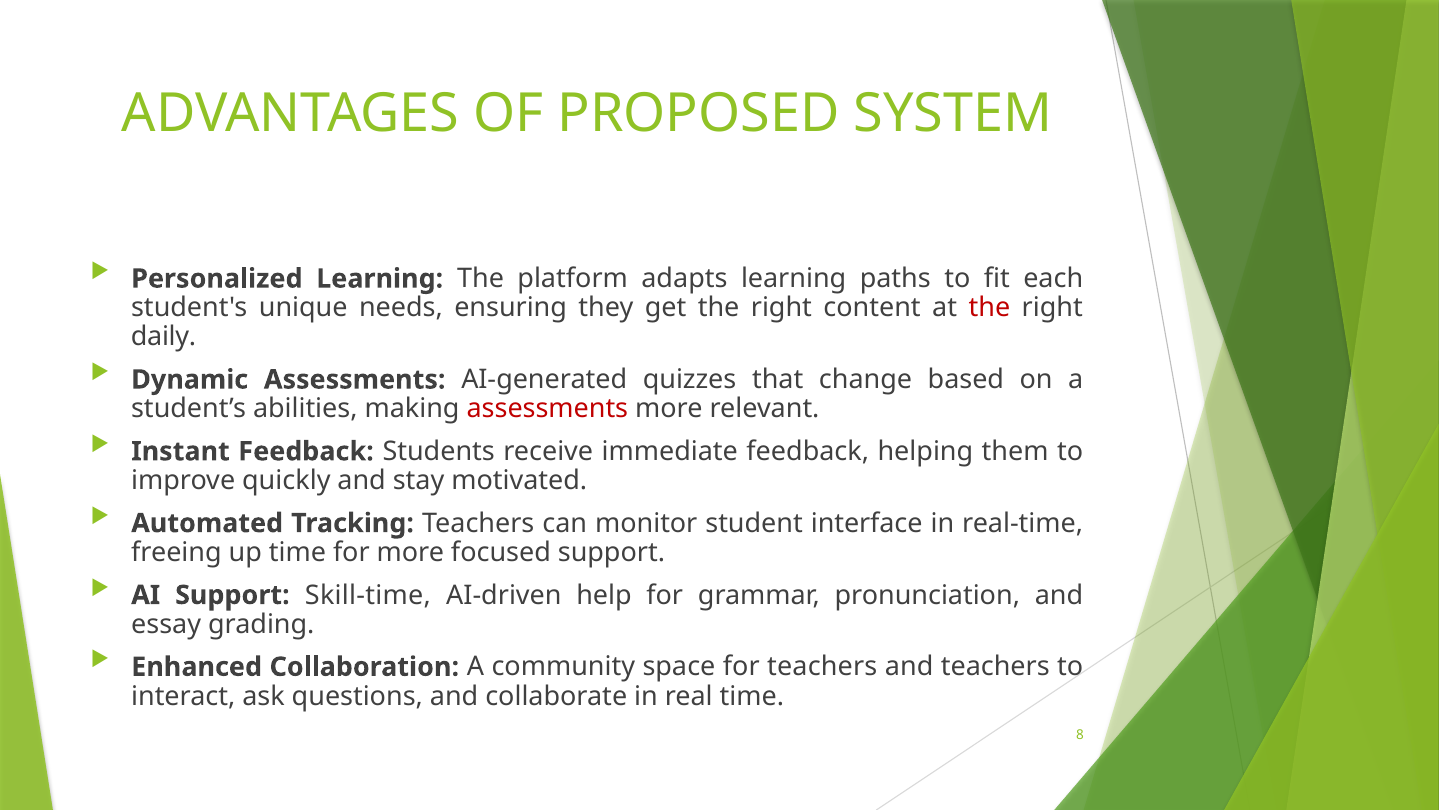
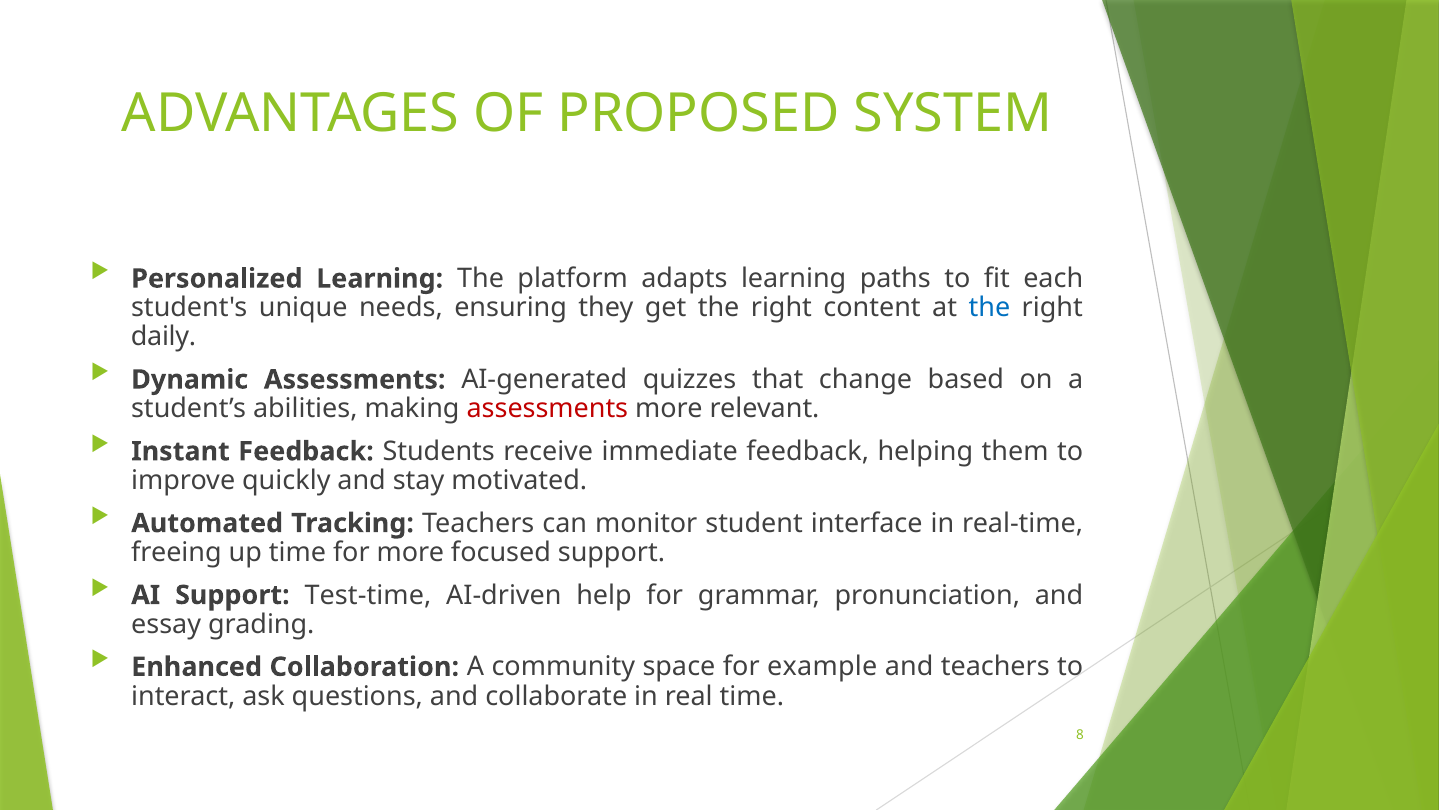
the colour: red -> blue (989, 308)
Skill-time: Skill-time -> Test-time (368, 595)
for teachers: teachers -> example (822, 666)
